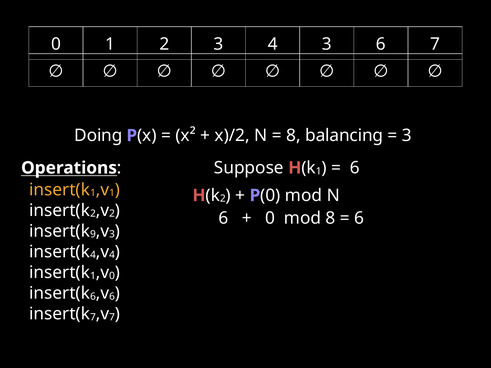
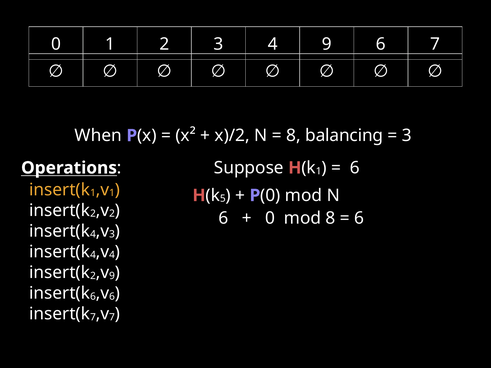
4 3: 3 -> 9 (327, 44)
Doing: Doing -> When (98, 136)
2: 2 -> 5 (223, 199)
9: 9 -> 4 (93, 234)
1: 1 -> 2 (93, 276)
0: 0 -> 9 (112, 276)
